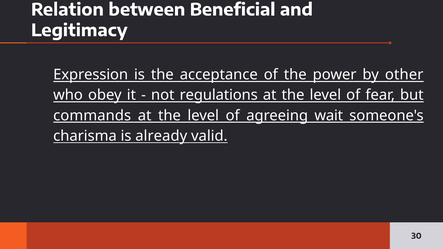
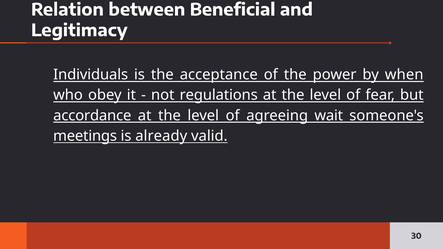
Expression: Expression -> Individuals (91, 75)
other: other -> when (404, 75)
commands: commands -> accordance (92, 116)
charisma: charisma -> meetings (85, 136)
